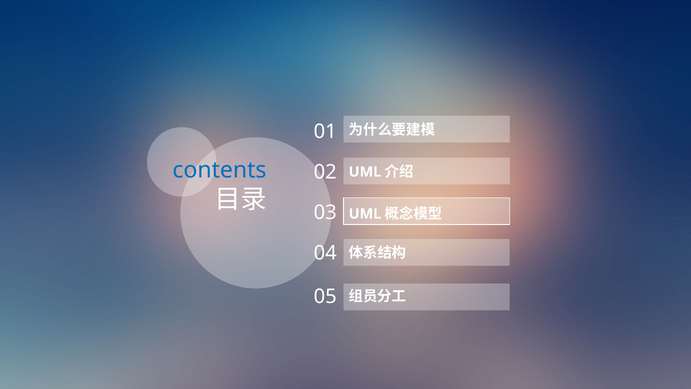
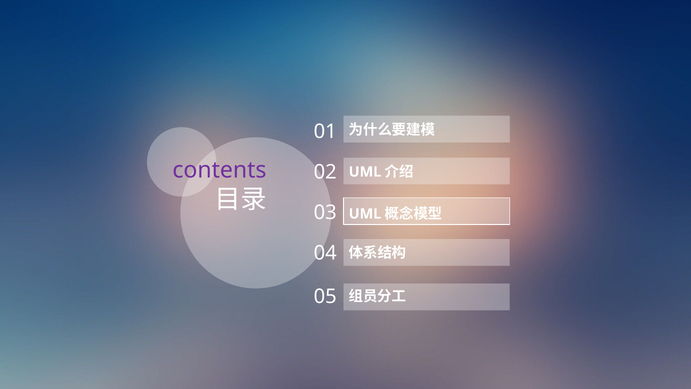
contents colour: blue -> purple (219, 170)
